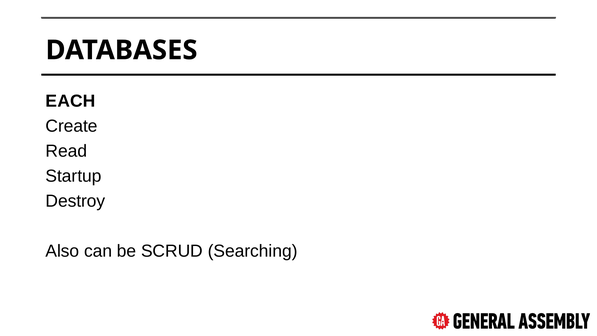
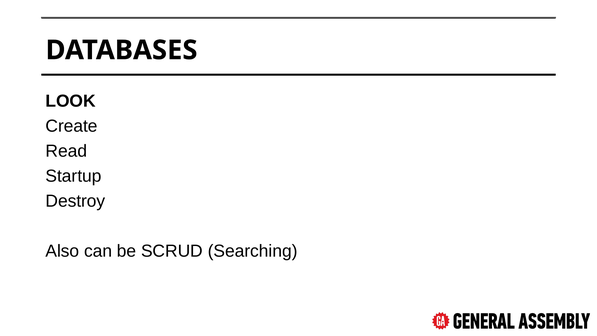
EACH: EACH -> LOOK (71, 101)
